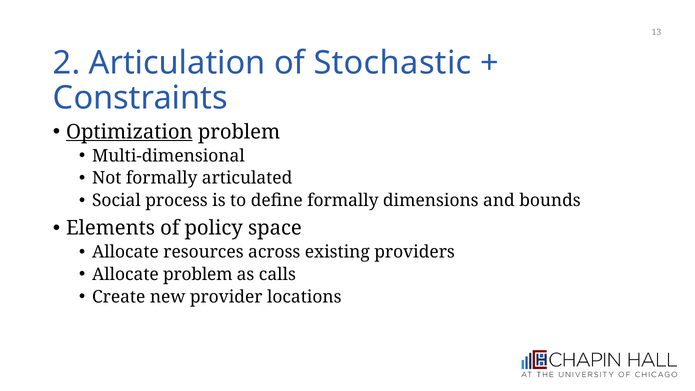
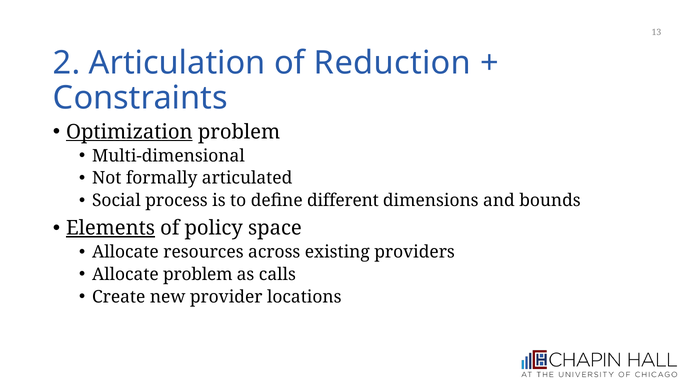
Stochastic: Stochastic -> Reduction (393, 63)
define formally: formally -> different (343, 201)
Elements underline: none -> present (111, 228)
